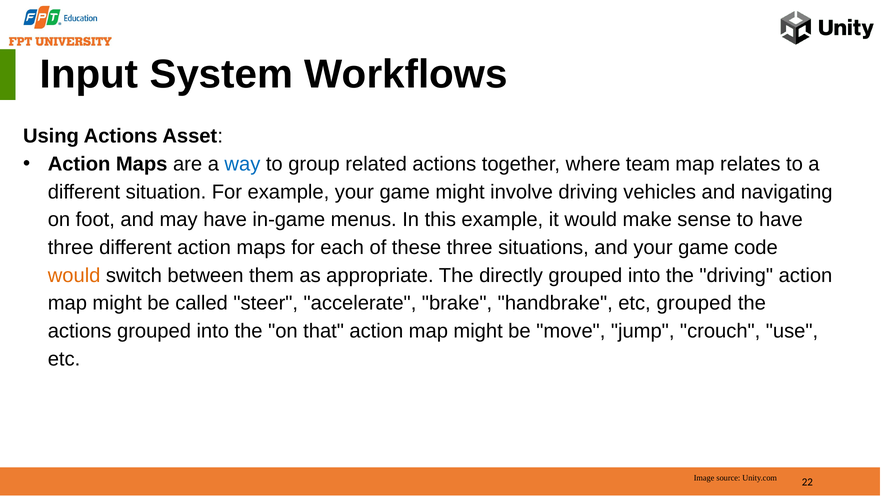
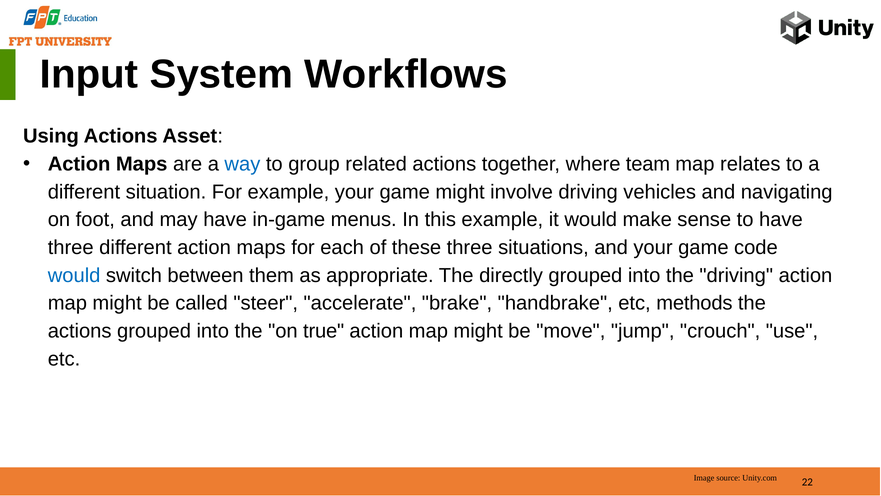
would colour: orange -> blue (74, 275)
etc grouped: grouped -> methods (694, 303)
that: that -> true (324, 331)
